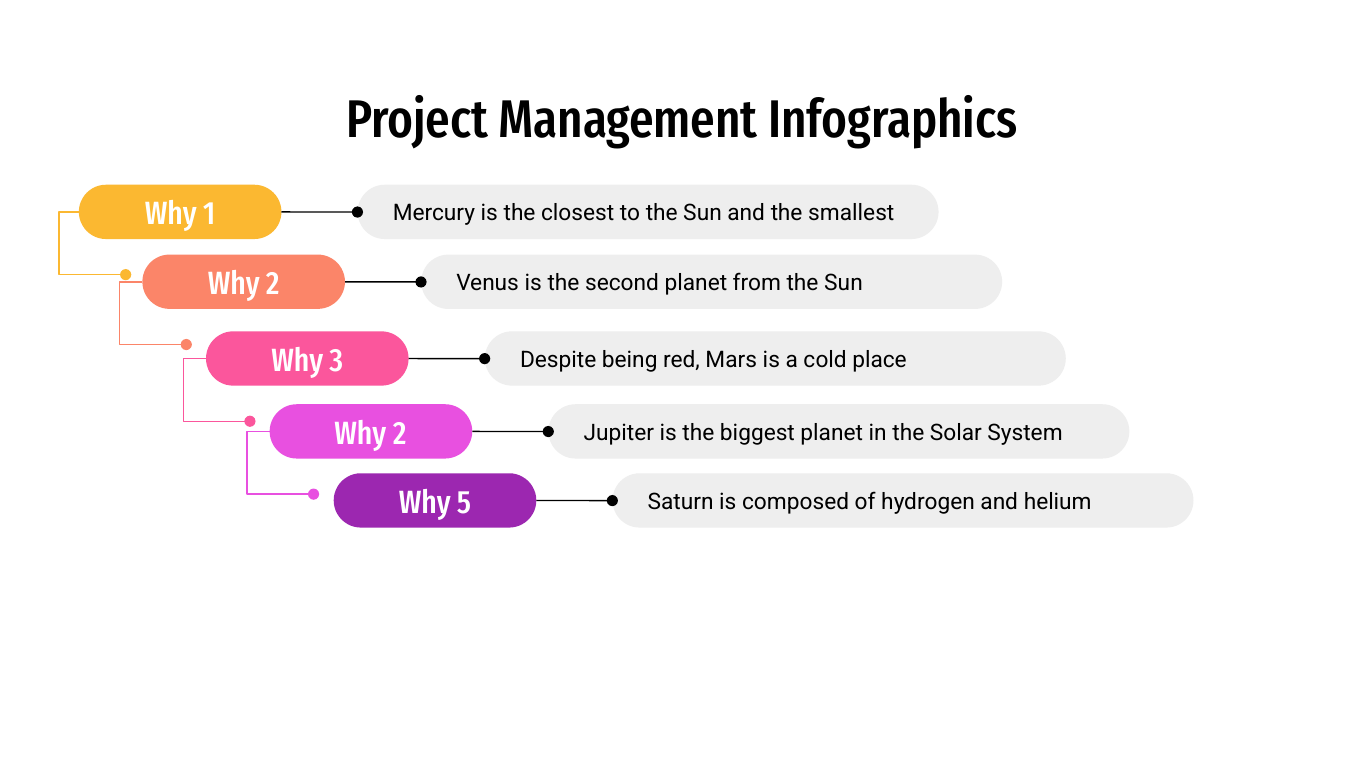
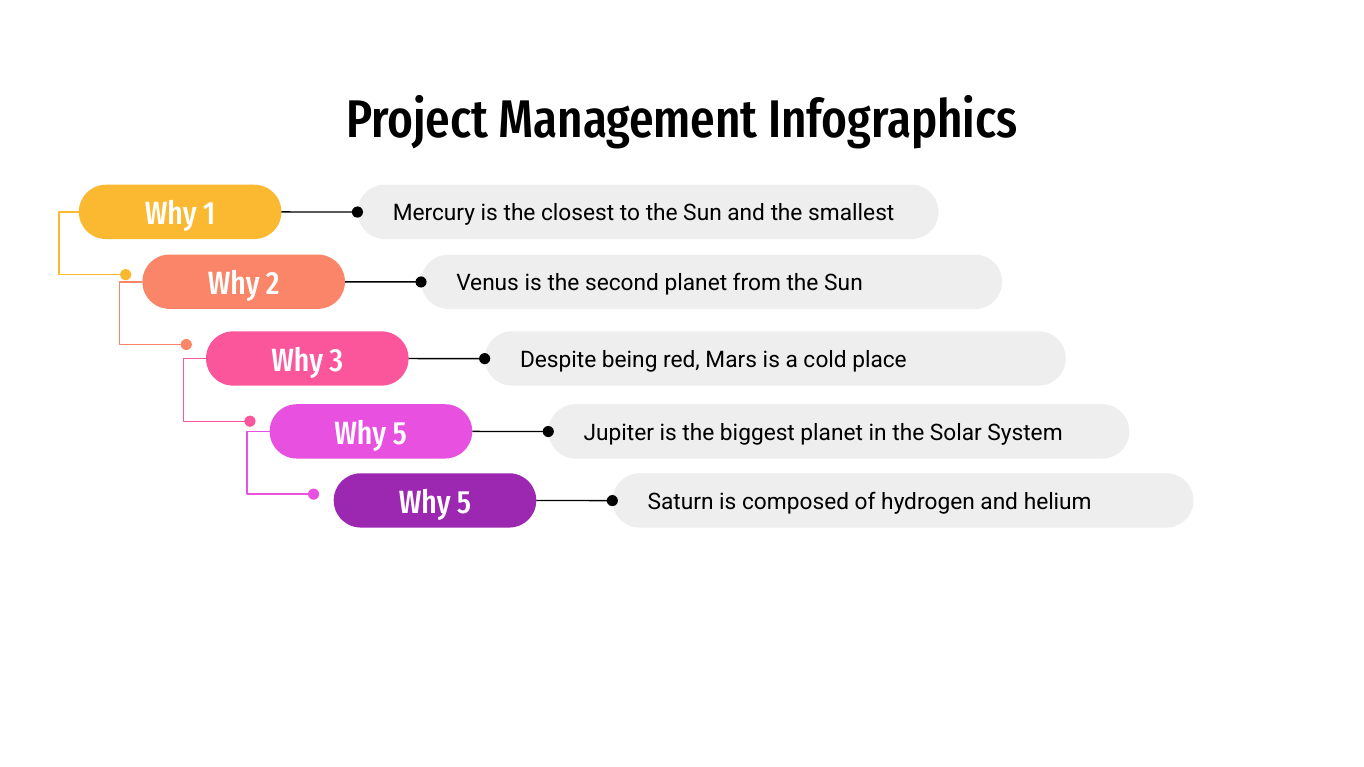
2: 2 -> 5 (400, 434)
